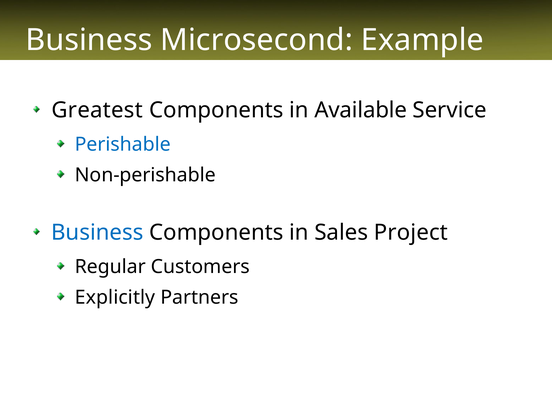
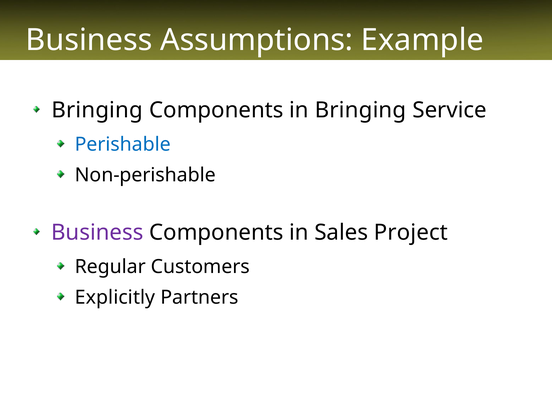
Microsecond: Microsecond -> Assumptions (257, 40)
Greatest: Greatest -> Bringing (97, 110)
in Available: Available -> Bringing (361, 110)
Business colour: blue -> purple (97, 233)
